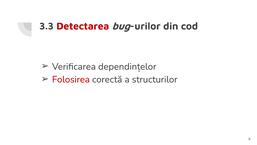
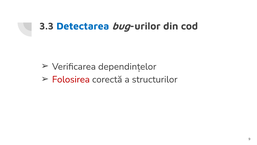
Detectarea colour: red -> blue (83, 26)
